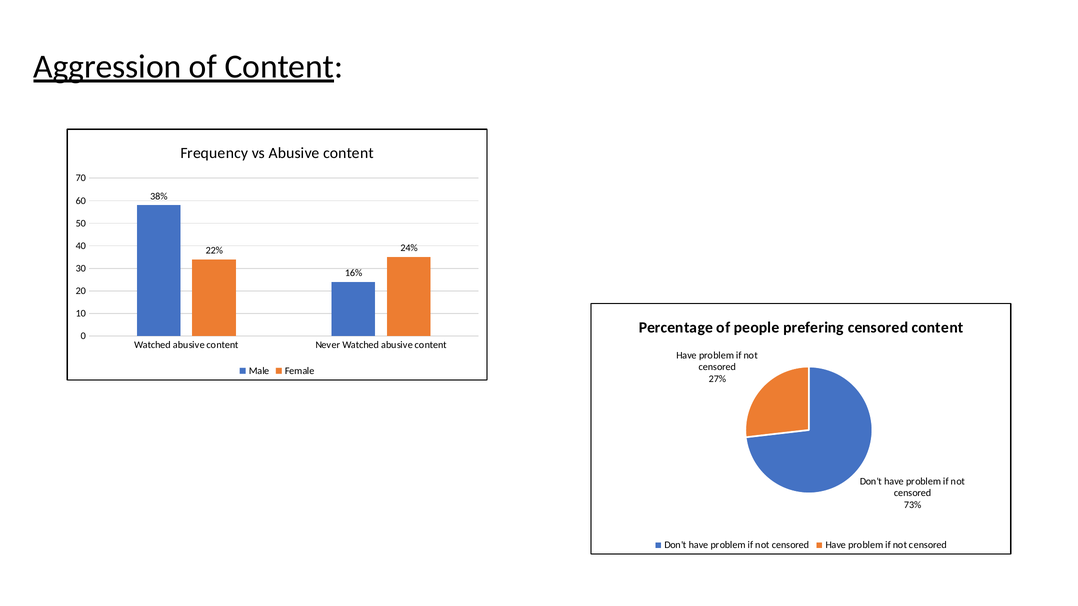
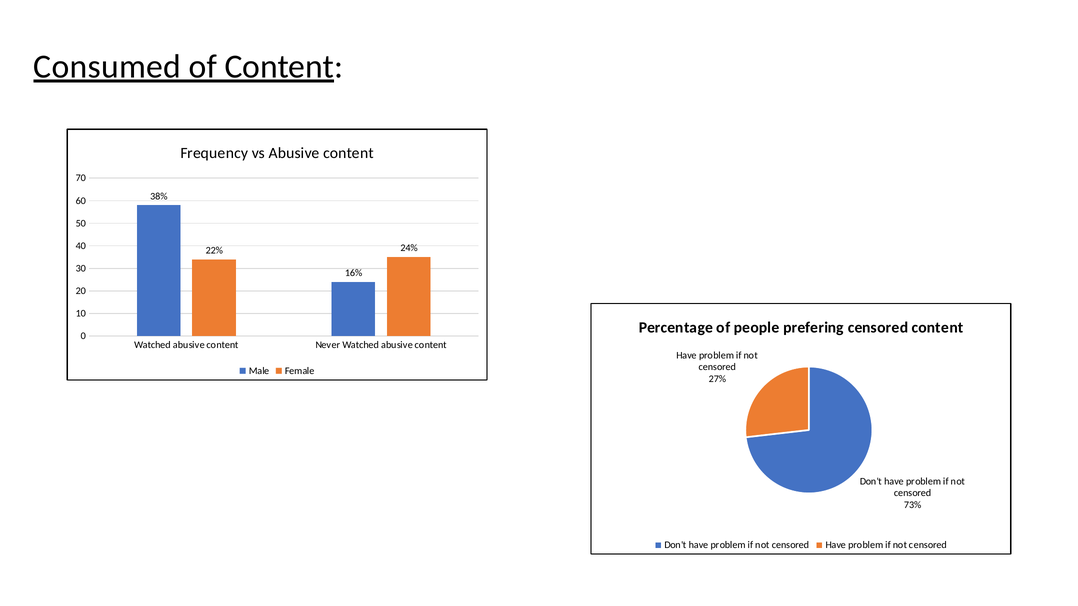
Aggression: Aggression -> Consumed (107, 67)
